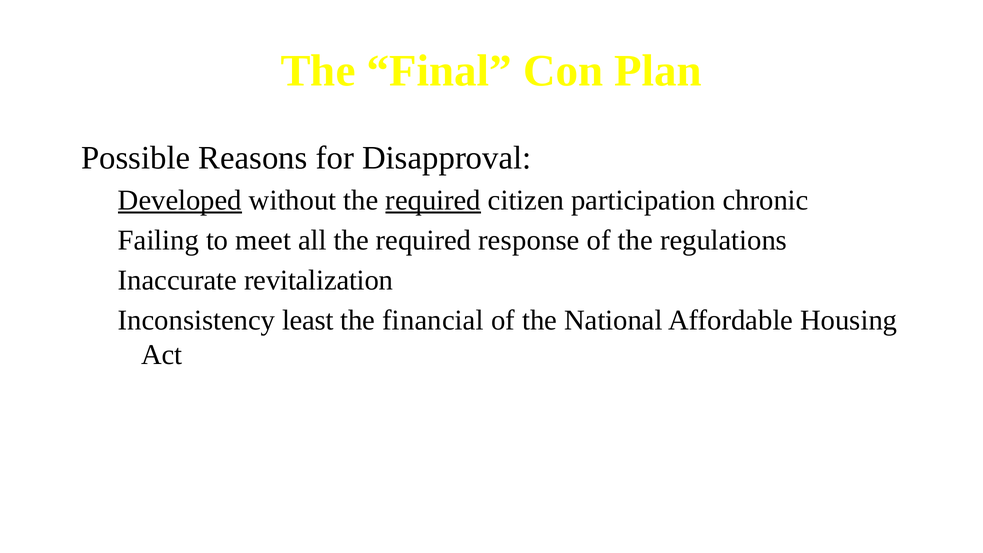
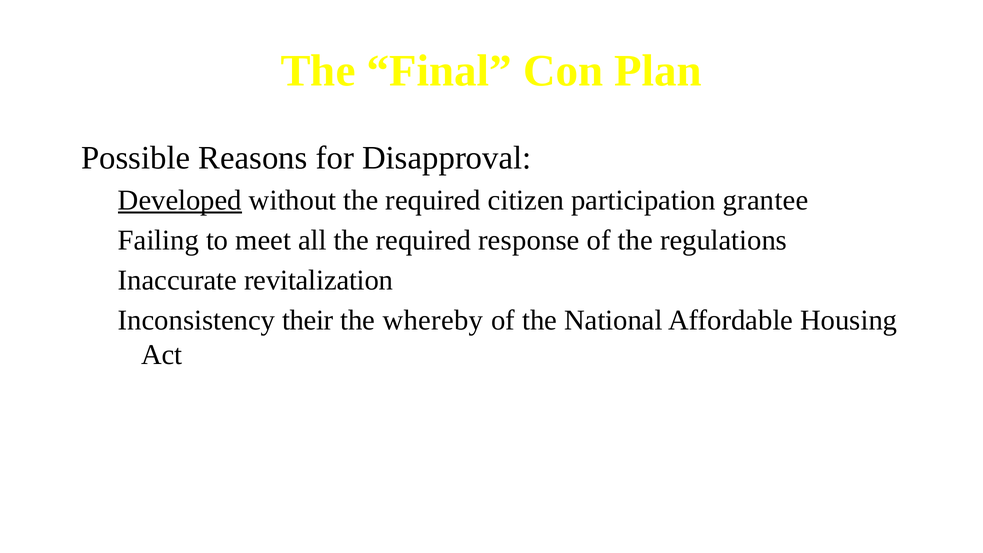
required underline: present -> none (433, 200)
chronic: chronic -> grantee (766, 200)
least: least -> their (308, 320)
financial: financial -> whereby (433, 320)
